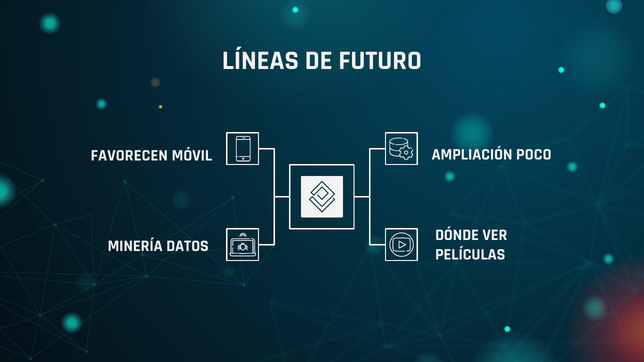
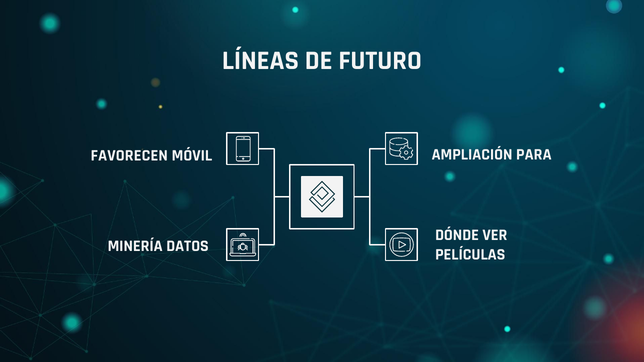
POCO: POCO -> PARA (534, 155)
